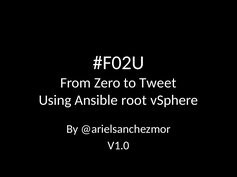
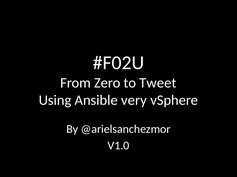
root: root -> very (134, 101)
